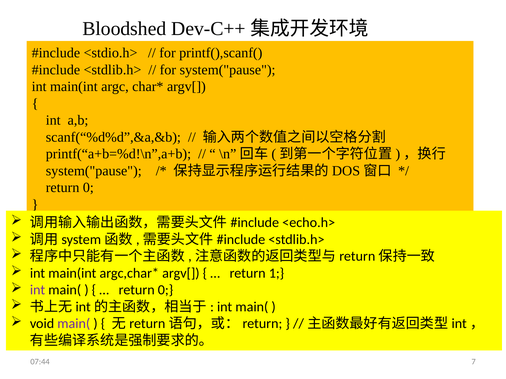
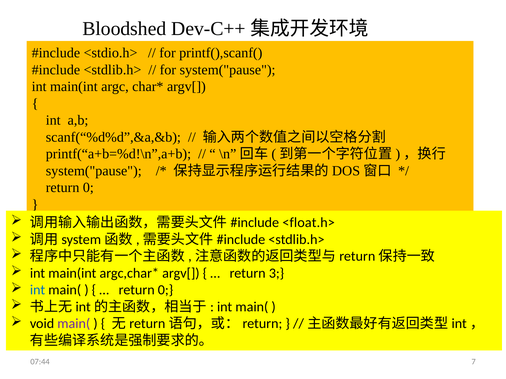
<echo.h>: <echo.h> -> <float.h> (309, 223)
1: 1 -> 3 (277, 273)
int colour: purple -> blue (38, 290)
